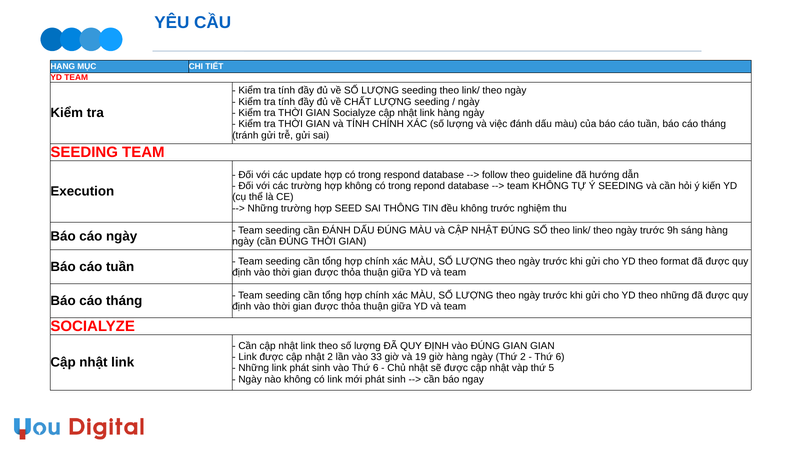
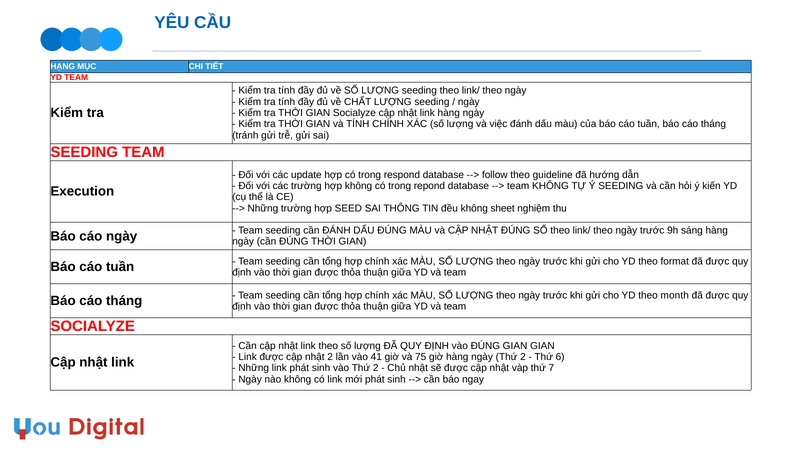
không trước: trước -> sheet (503, 208)
theo những: những -> month (675, 295)
33: 33 -> 41 (376, 357)
19: 19 -> 75 (421, 357)
vào Thứ 6: 6 -> 2 (376, 368)
5: 5 -> 7 (551, 368)
